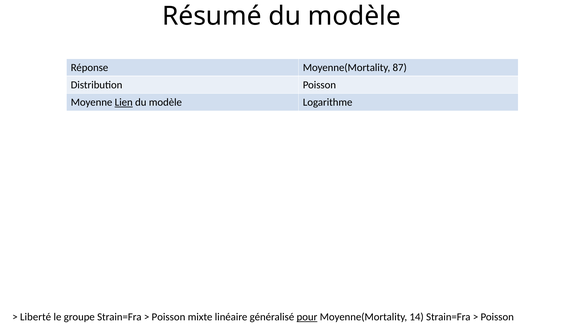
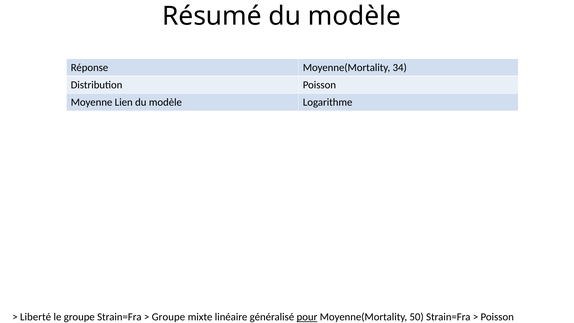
87: 87 -> 34 (400, 67)
Lien underline: present -> none (124, 102)
Poisson: Poisson -> Groupe (168, 317)
14: 14 -> 50 (417, 317)
